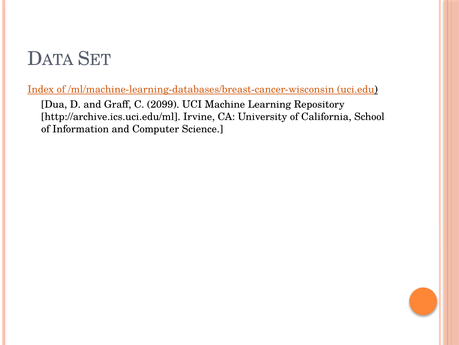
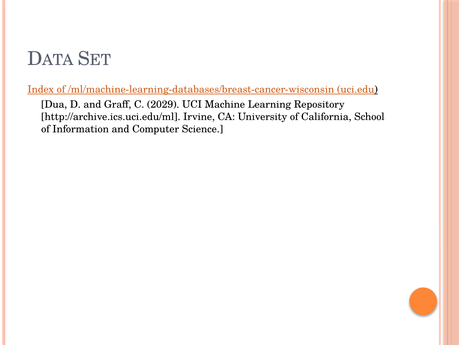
2099: 2099 -> 2029 (163, 104)
